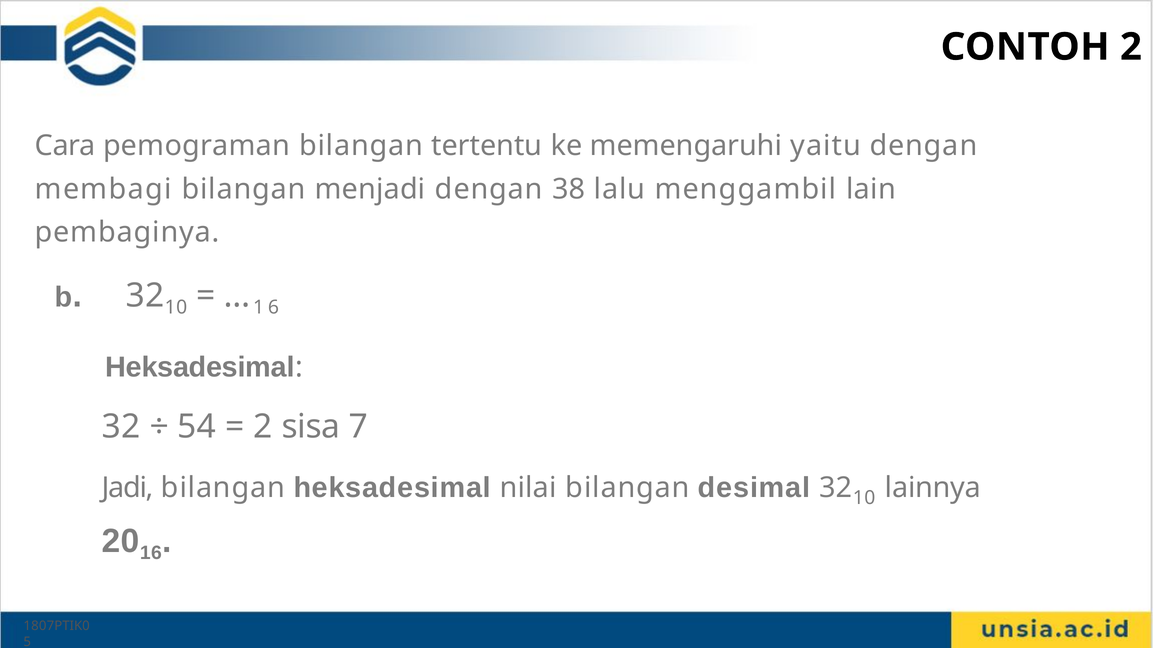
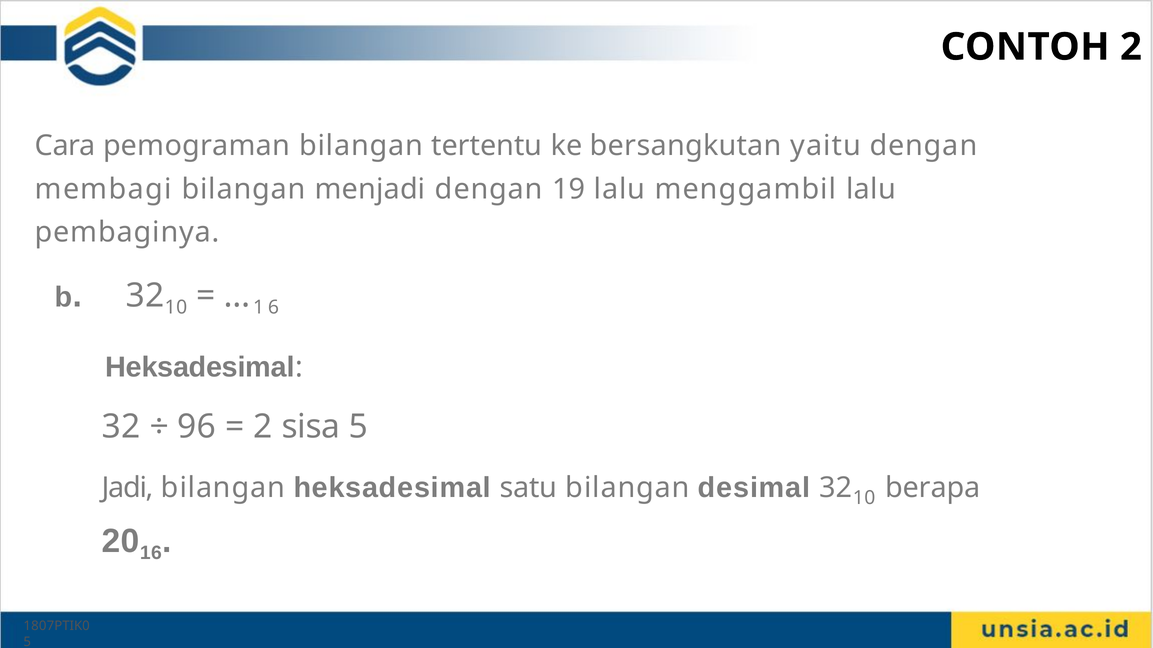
memengaruhi: memengaruhi -> bersangkutan (686, 146)
38: 38 -> 19 (569, 189)
menggambil lain: lain -> lalu (871, 189)
54: 54 -> 96 (197, 427)
sisa 7: 7 -> 5 (359, 427)
nilai: nilai -> satu (528, 488)
lainnya: lainnya -> berapa (933, 488)
